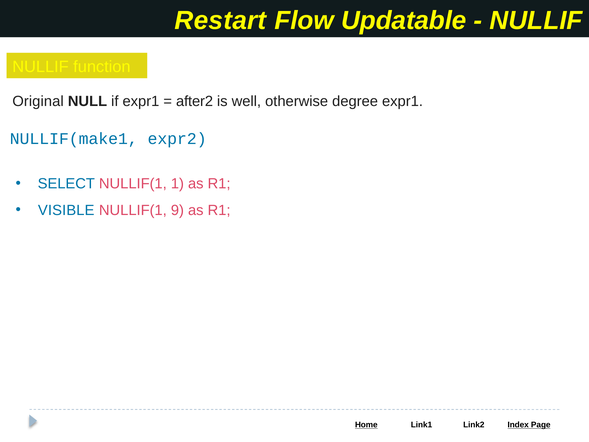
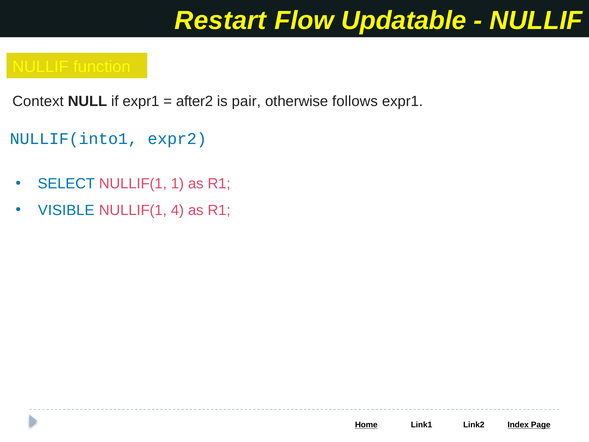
Original: Original -> Context (38, 101)
well: well -> pair (246, 101)
degree: degree -> follows (355, 101)
NULLIF(make1: NULLIF(make1 -> NULLIF(into1 (74, 139)
9: 9 -> 4 (177, 210)
